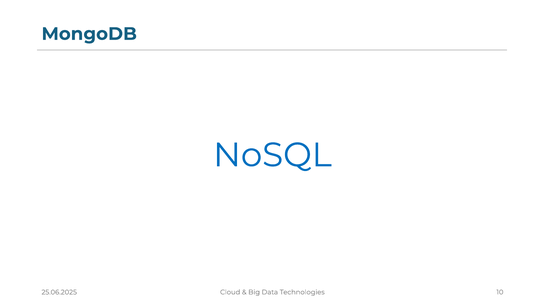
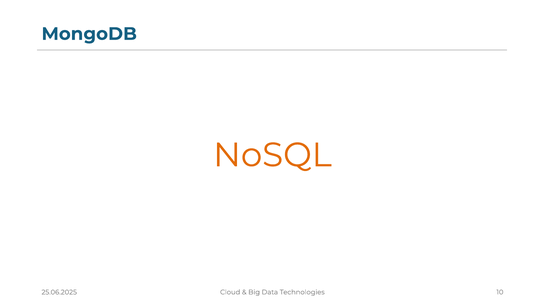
NoSQL colour: blue -> orange (272, 155)
